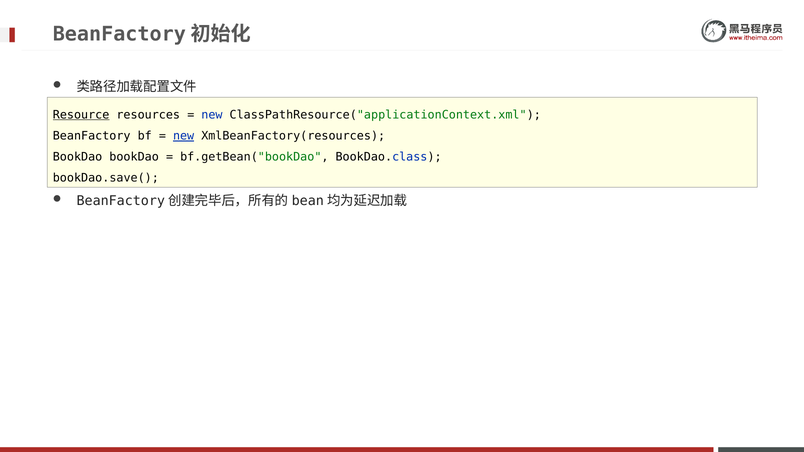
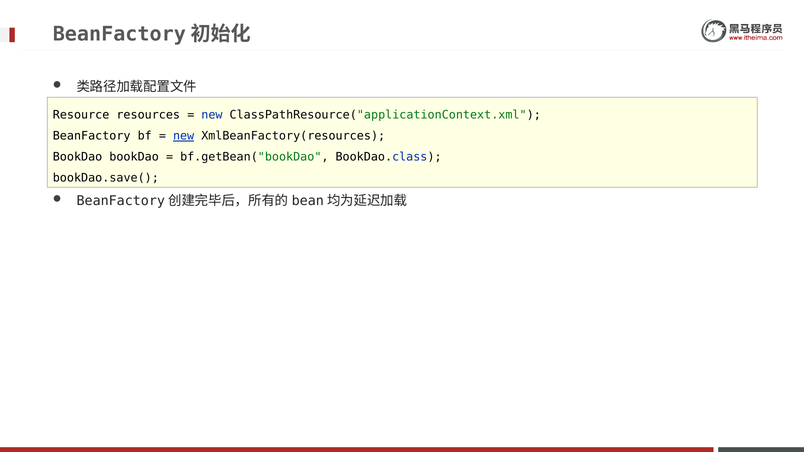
Resource underline: present -> none (81, 115)
